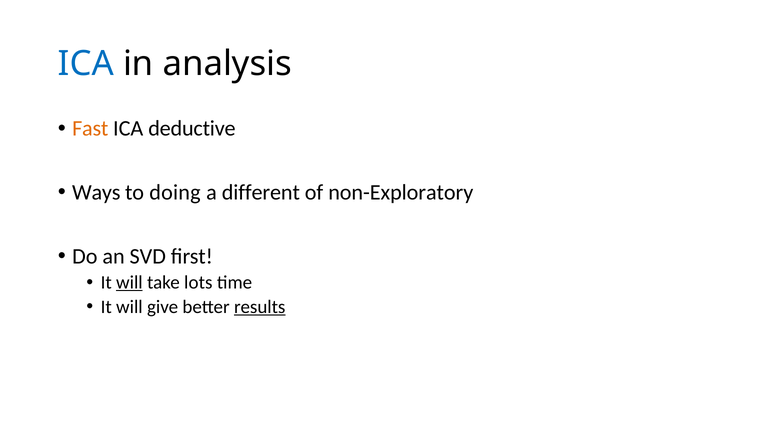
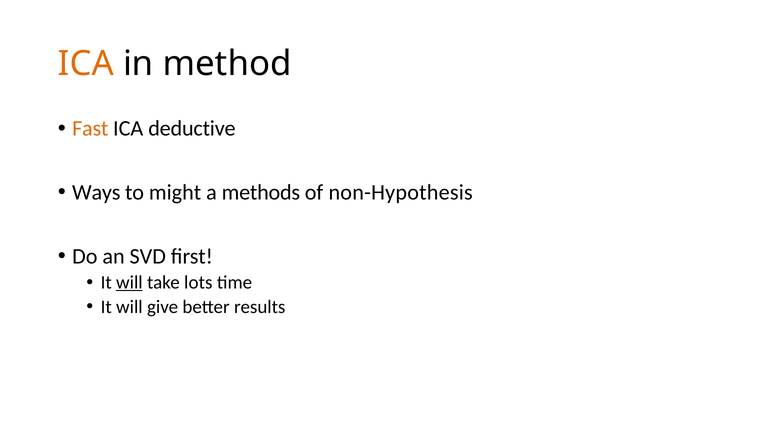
ICA colour: blue -> orange (86, 64)
analysis: analysis -> method (227, 64)
doing: doing -> might (175, 192)
different: different -> methods (261, 192)
non-Exploratory: non-Exploratory -> non-Hypothesis (401, 192)
results underline: present -> none (260, 307)
